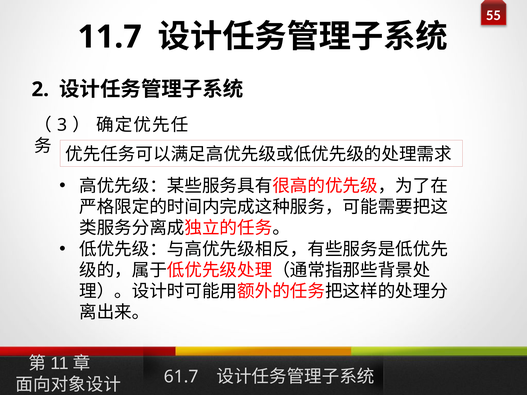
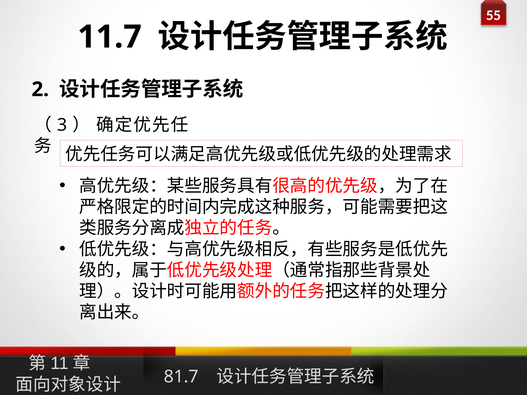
61.7: 61.7 -> 81.7 (181, 377)
